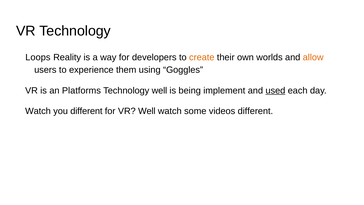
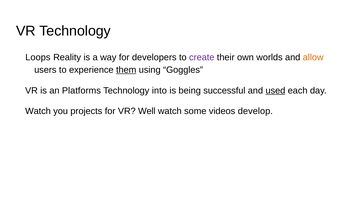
create colour: orange -> purple (202, 57)
them underline: none -> present (126, 70)
Technology well: well -> into (159, 90)
implement: implement -> successful (224, 90)
you different: different -> projects (86, 111)
videos different: different -> develop (255, 111)
